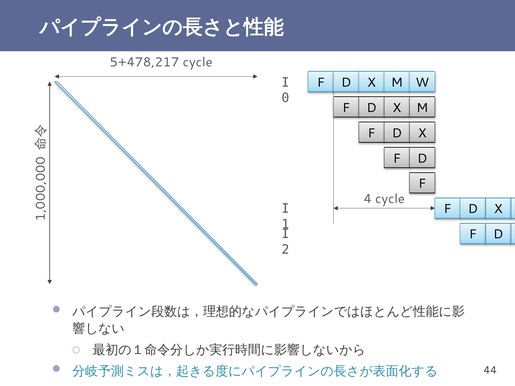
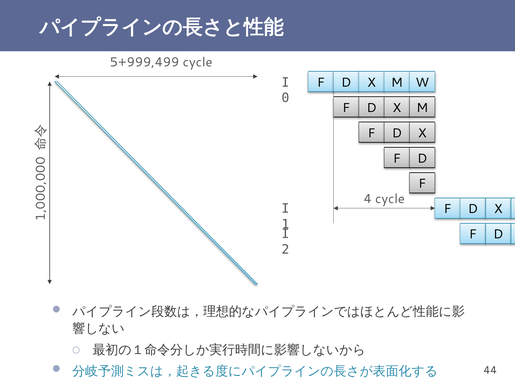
5+478,217: 5+478,217 -> 5+999,499 (144, 62)
